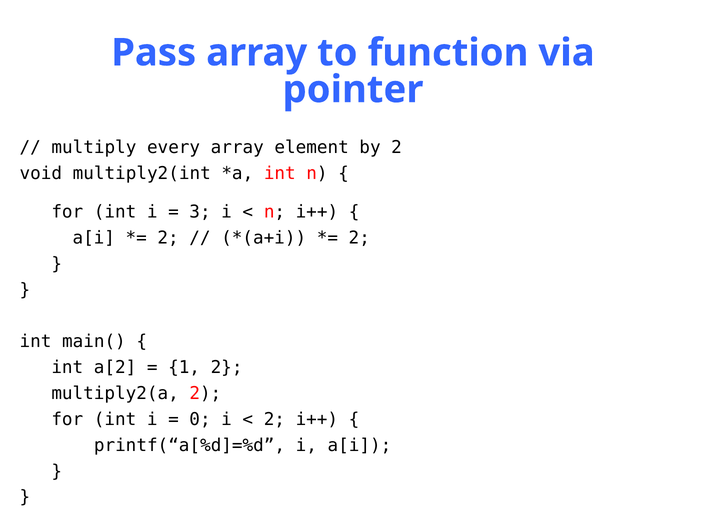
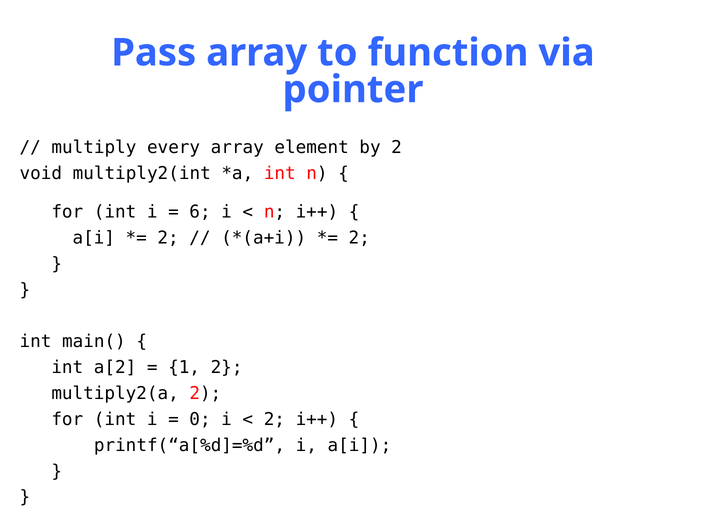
3: 3 -> 6 (200, 212)
